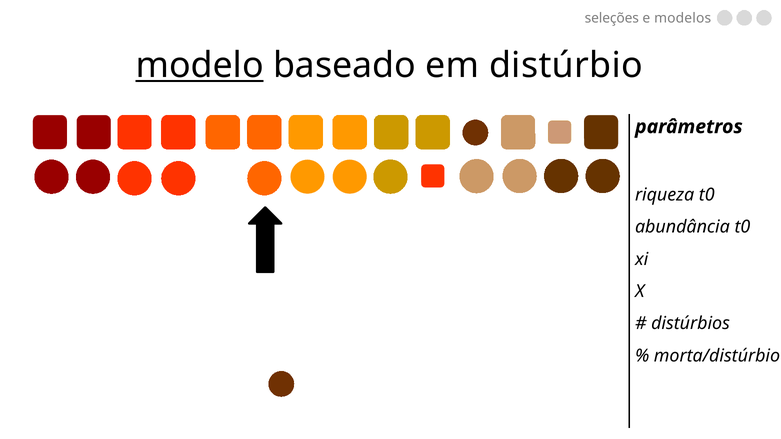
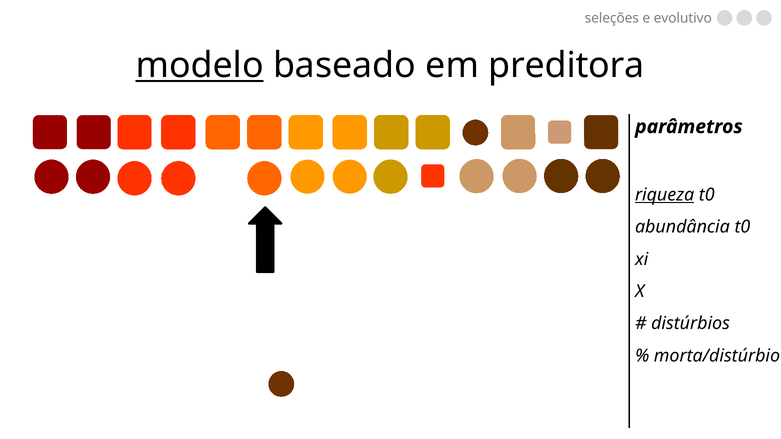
modelos: modelos -> evolutivo (683, 18)
distúrbio: distúrbio -> preditora (566, 66)
riqueza underline: none -> present (665, 195)
